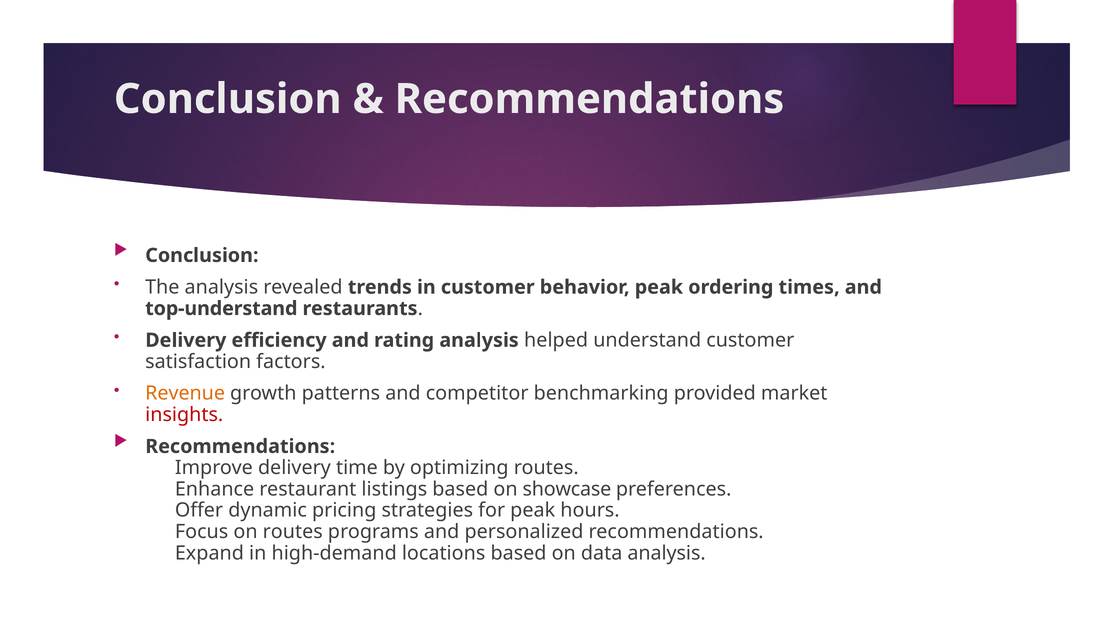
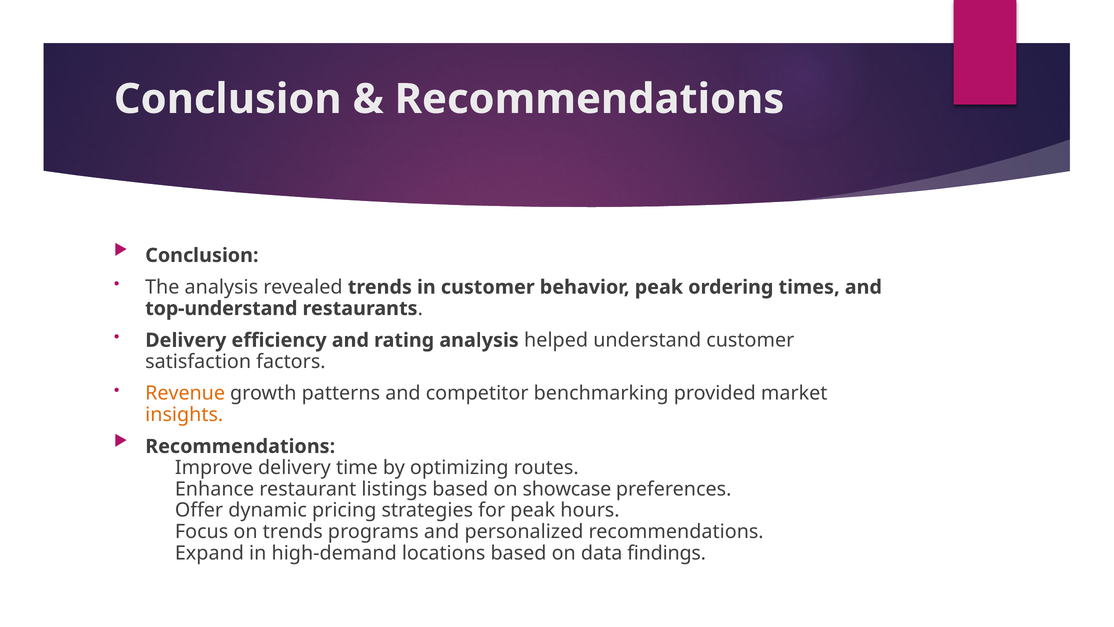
insights colour: red -> orange (184, 414)
on routes: routes -> trends (293, 531)
data analysis: analysis -> findings (667, 553)
